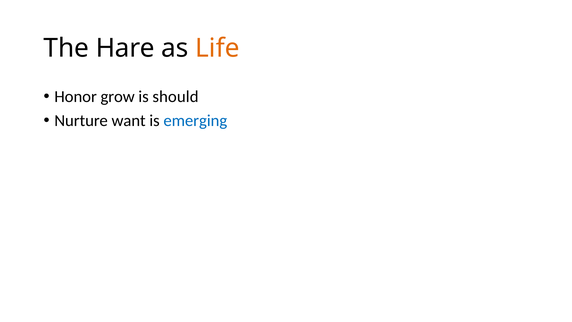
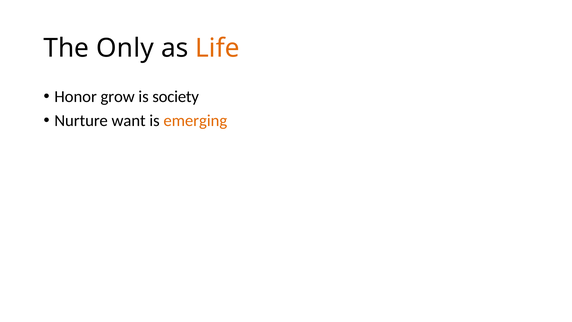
Hare: Hare -> Only (125, 48)
should: should -> society (176, 97)
emerging colour: blue -> orange (195, 121)
